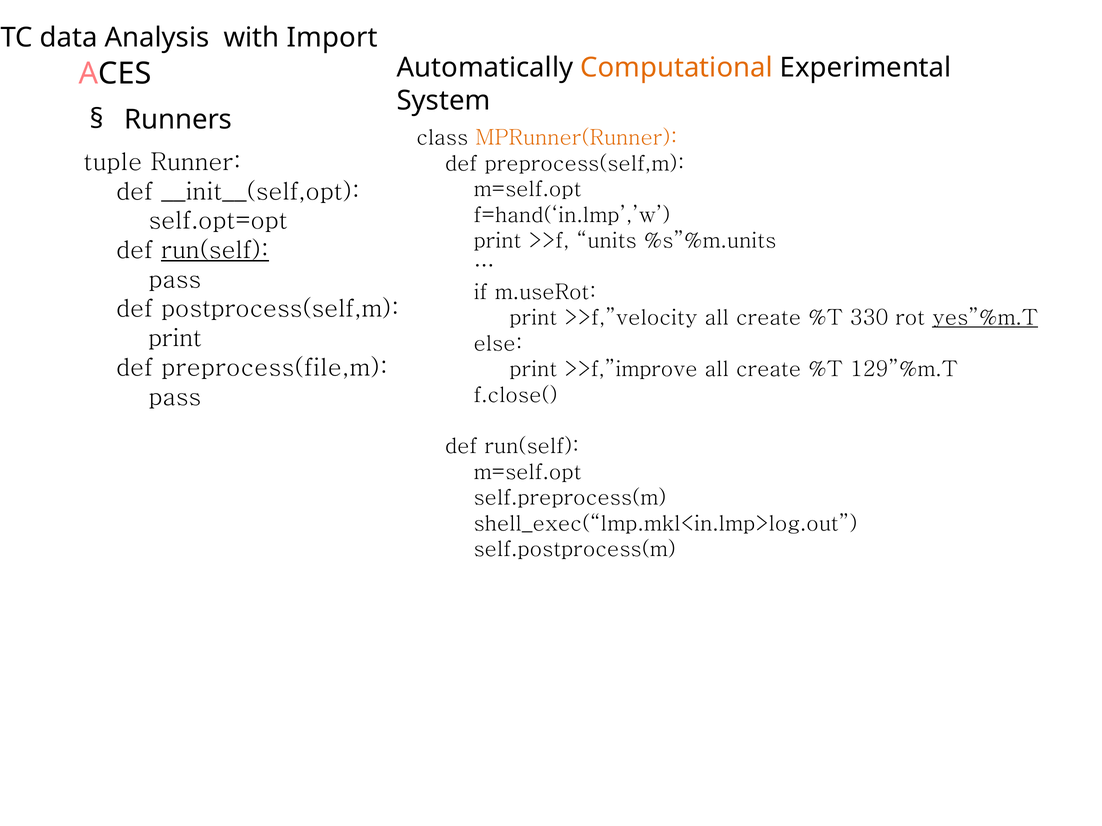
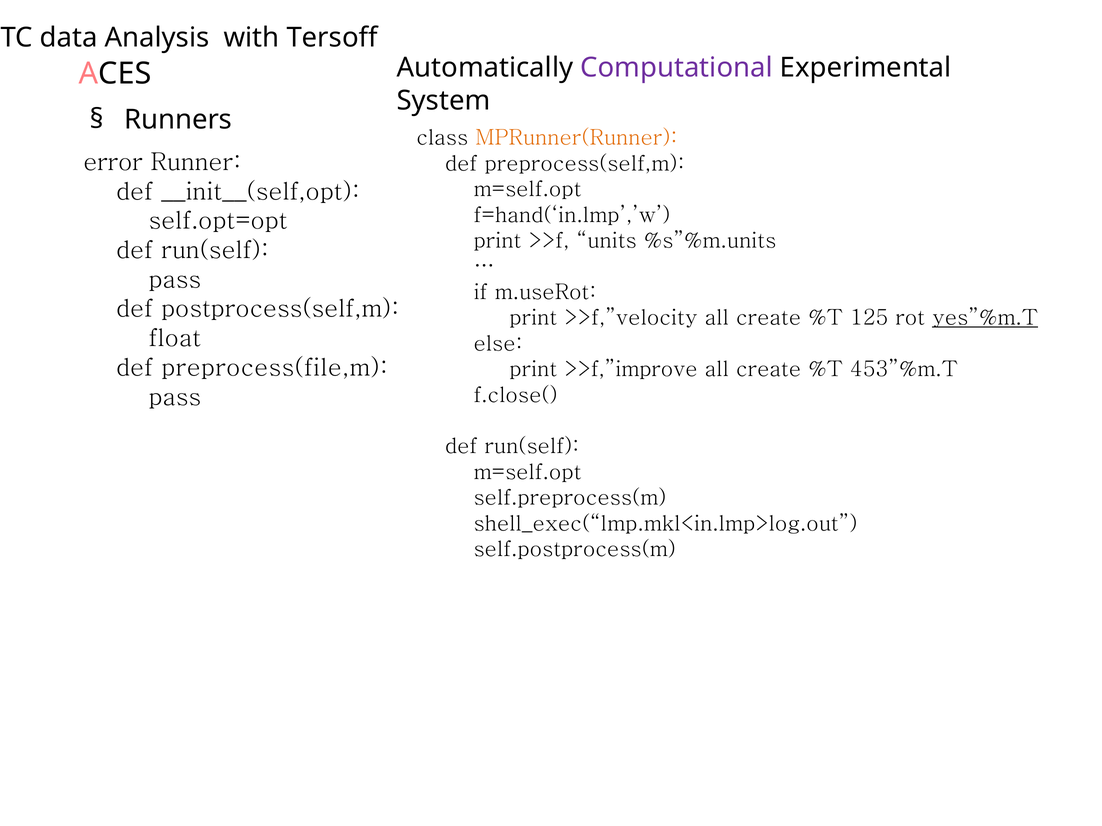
Import: Import -> Tersoff (332, 38)
Computational colour: orange -> purple (677, 68)
tuple: tuple -> error (113, 162)
run(self underline: present -> none (215, 250)
330: 330 -> 125 (869, 318)
print: print -> float (175, 338)
129”%m.T: 129”%m.T -> 453”%m.T (904, 369)
